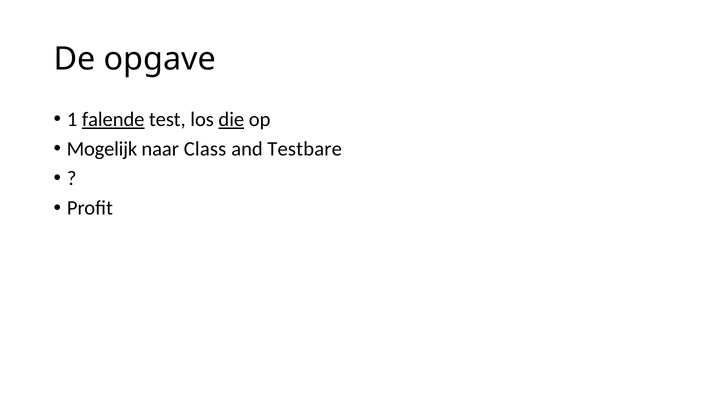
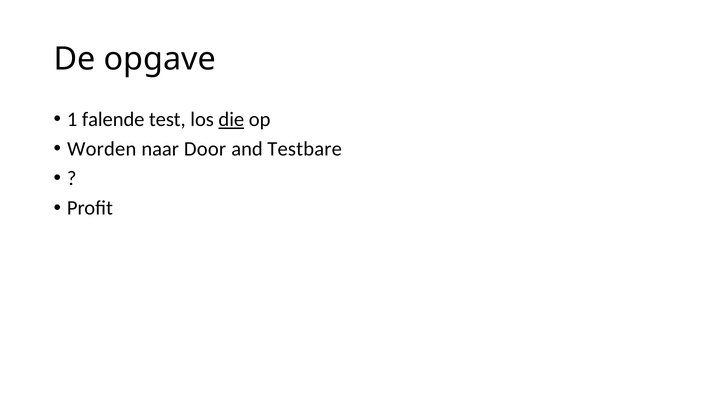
falende underline: present -> none (113, 119)
Mogelijk: Mogelijk -> Worden (102, 149)
Class: Class -> Door (205, 149)
